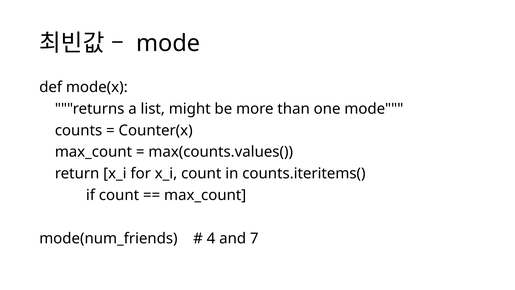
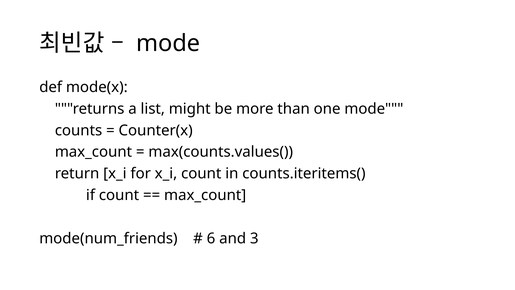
4: 4 -> 6 (211, 238)
7: 7 -> 3 (254, 238)
